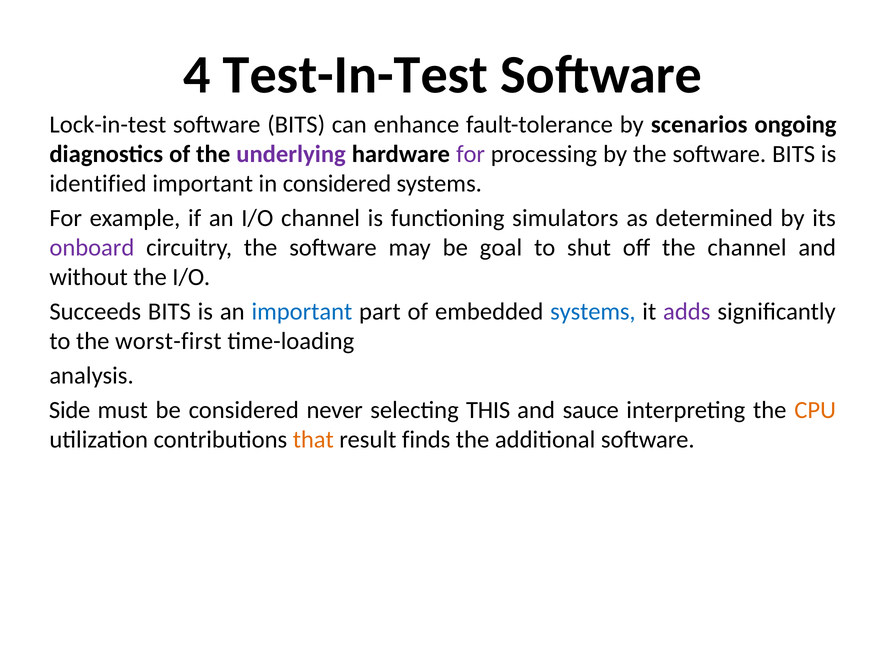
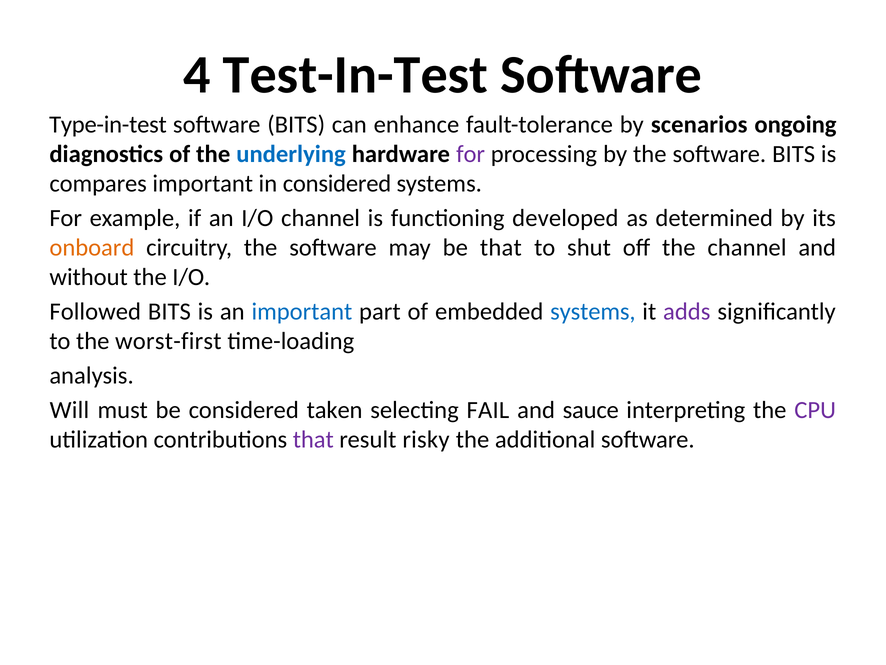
Lock-in-test: Lock-in-test -> Type-in-test (108, 124)
underlying colour: purple -> blue (291, 154)
identified: identified -> compares (98, 183)
simulators: simulators -> developed (565, 218)
onboard colour: purple -> orange (92, 247)
be goal: goal -> that (501, 247)
Succeeds: Succeeds -> Followed (95, 311)
Side: Side -> Will (69, 410)
never: never -> taken (335, 410)
THIS: THIS -> FAIL (488, 410)
CPU colour: orange -> purple (815, 410)
that colour: orange -> purple (313, 439)
finds: finds -> risky (426, 439)
